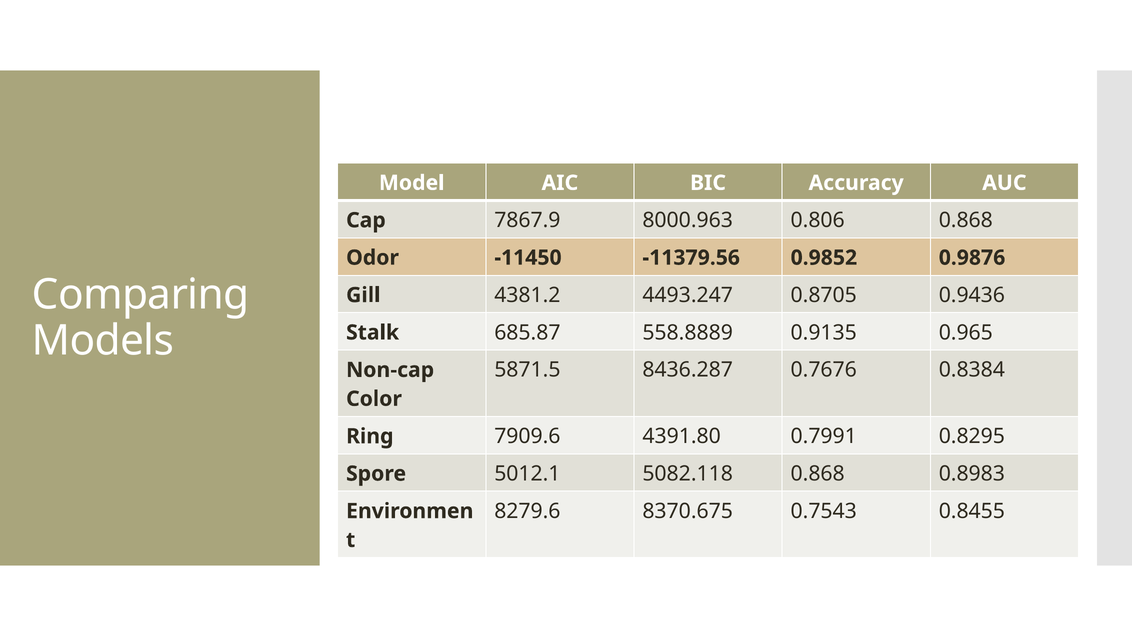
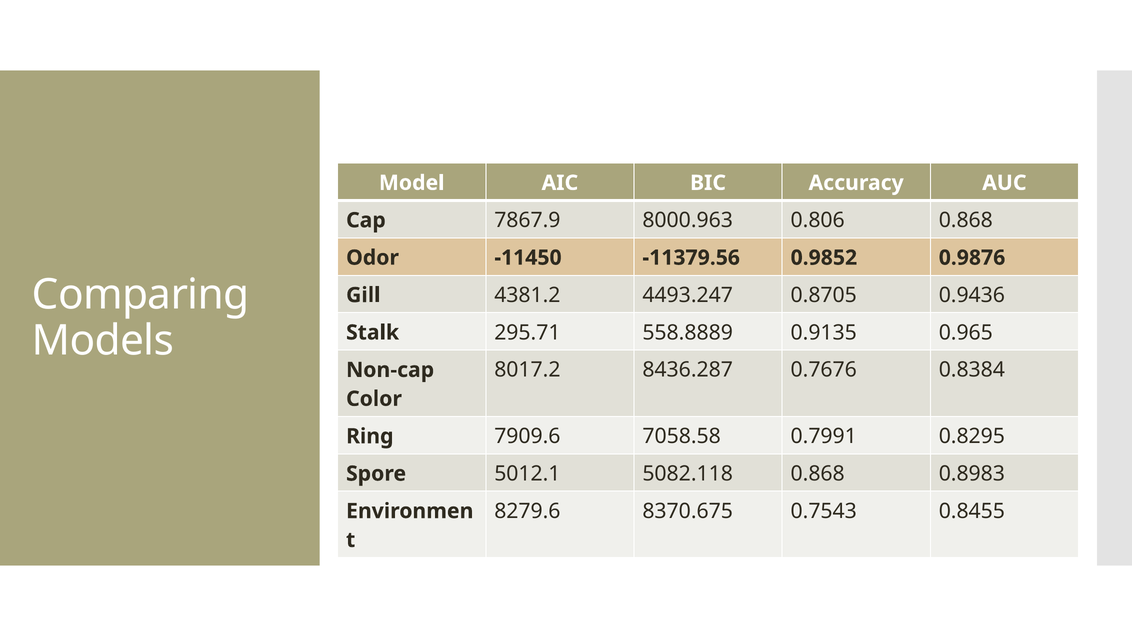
685.87: 685.87 -> 295.71 (527, 332)
5871.5: 5871.5 -> 8017.2 (527, 370)
4391.80: 4391.80 -> 7058.58 (682, 436)
